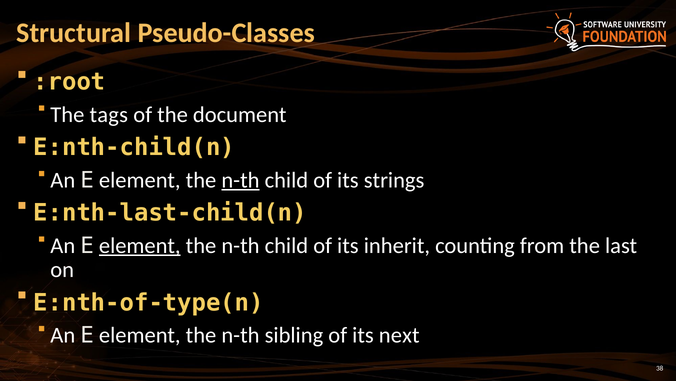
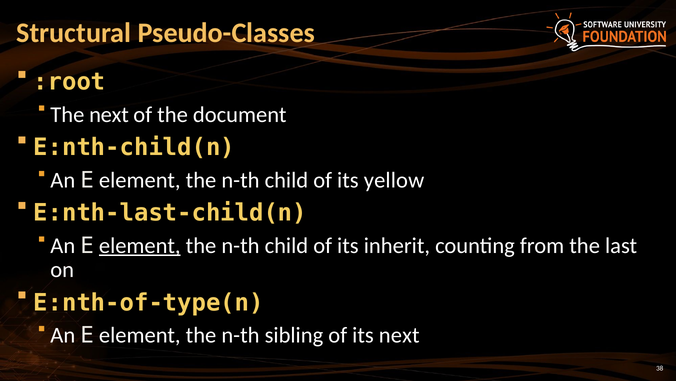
The tags: tags -> next (109, 114)
n-th underline: present -> none (240, 180)
strings: strings -> yellow (394, 180)
